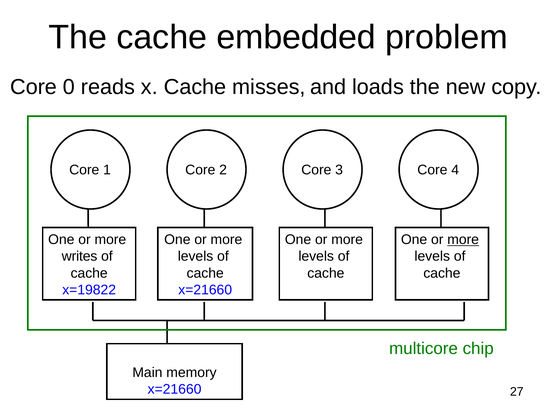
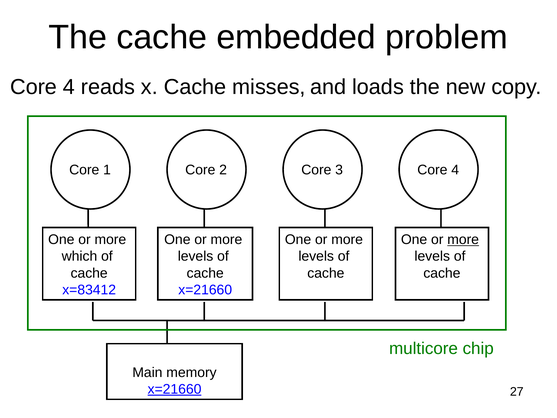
0: 0 -> 4 (69, 87)
writes: writes -> which (79, 256)
x=19822: x=19822 -> x=83412 (89, 290)
x=21660 underline: none -> present (175, 389)
